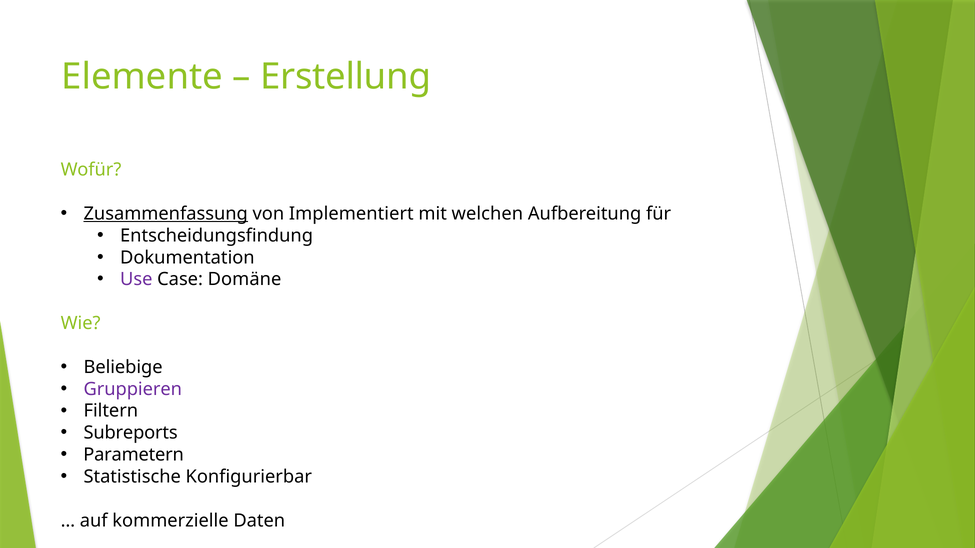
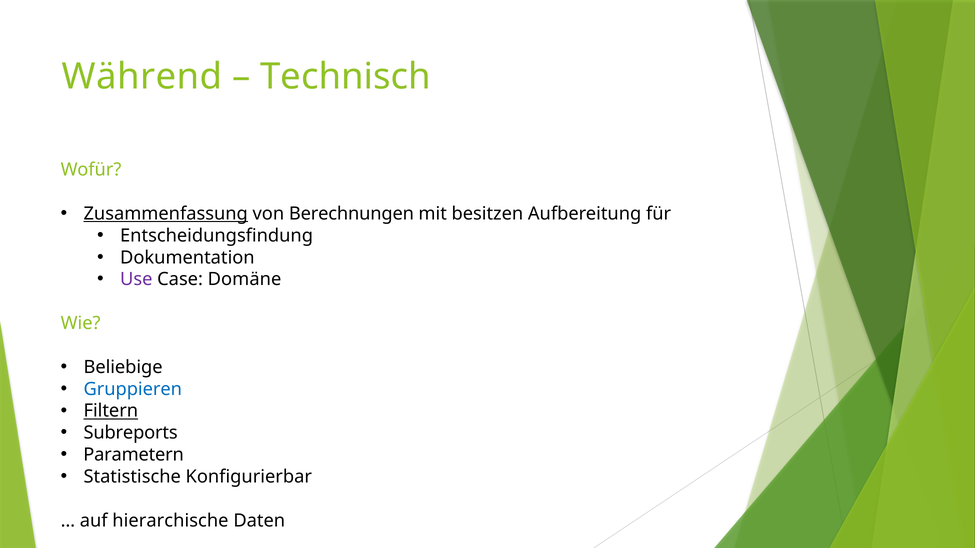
Elemente: Elemente -> Während (142, 77)
Erstellung: Erstellung -> Technisch (345, 77)
Implementiert: Implementiert -> Berechnungen (351, 214)
welchen: welchen -> besitzen (487, 214)
Gruppieren colour: purple -> blue (133, 389)
Filtern underline: none -> present (111, 411)
kommerzielle: kommerzielle -> hierarchische (170, 521)
